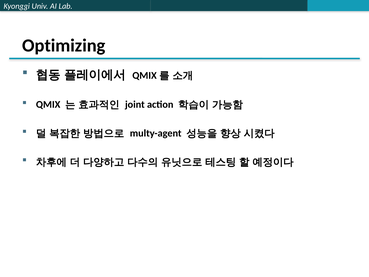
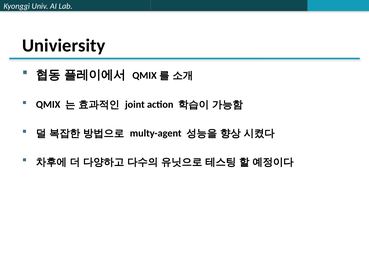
Optimizing: Optimizing -> Univiersity (64, 46)
